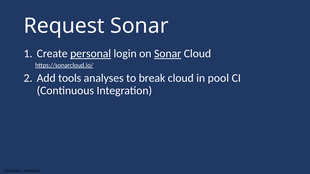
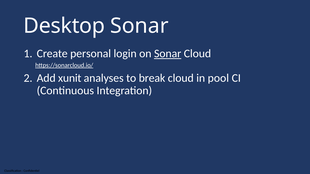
Request: Request -> Desktop (64, 26)
personal underline: present -> none (91, 54)
tools: tools -> xunit (70, 78)
